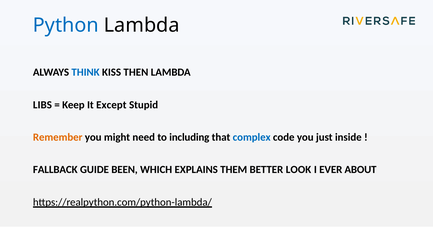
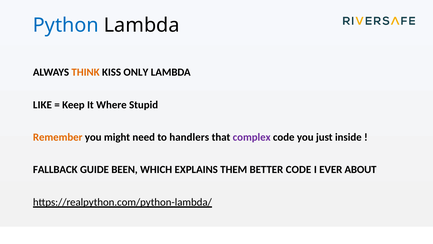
THINK colour: blue -> orange (86, 72)
THEN: THEN -> ONLY (136, 72)
LIBS: LIBS -> LIKE (42, 105)
Except: Except -> Where (111, 105)
including: including -> handlers (189, 137)
complex colour: blue -> purple (252, 137)
BETTER LOOK: LOOK -> CODE (299, 169)
